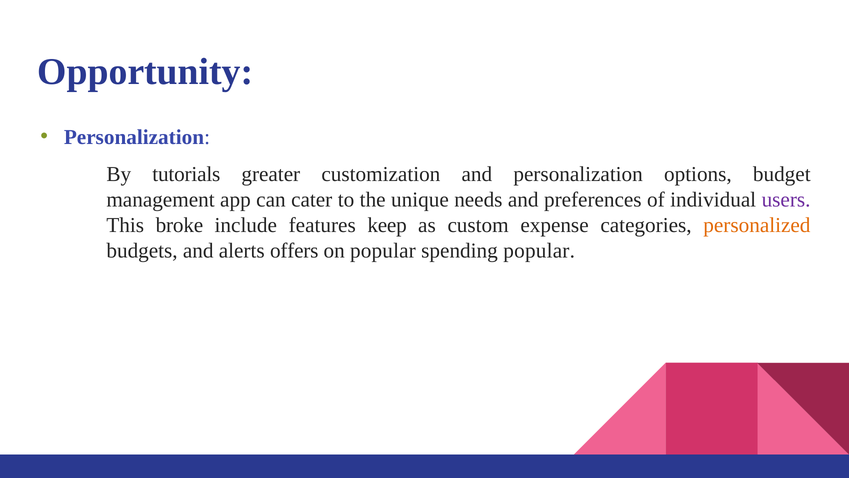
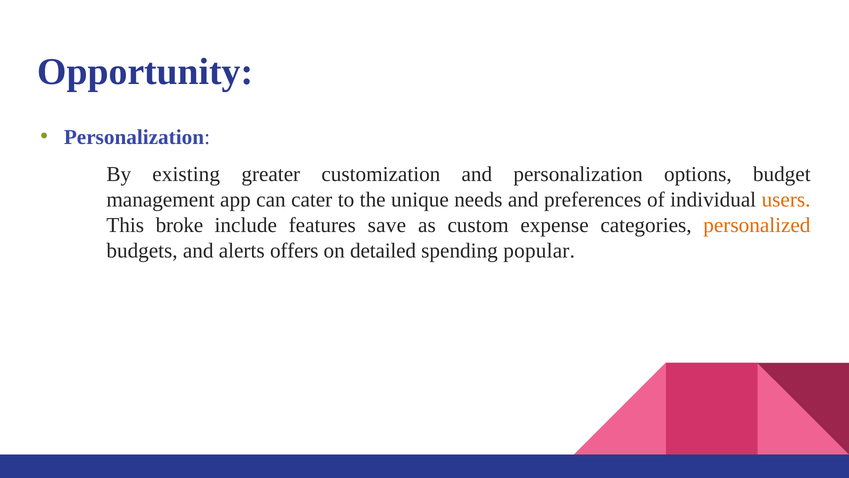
tutorials: tutorials -> existing (186, 174)
users colour: purple -> orange (786, 200)
keep: keep -> save (387, 225)
on popular: popular -> detailed (383, 251)
